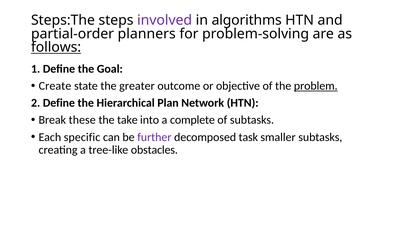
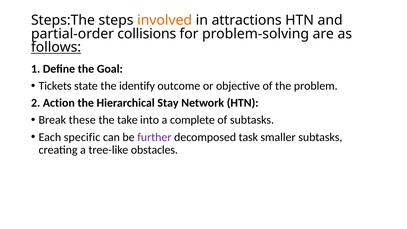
involved colour: purple -> orange (165, 20)
algorithms: algorithms -> attractions (247, 20)
planners: planners -> collisions (147, 34)
Create: Create -> Tickets (55, 86)
greater: greater -> identify (137, 86)
problem underline: present -> none (316, 86)
2 Define: Define -> Action (59, 103)
Plan: Plan -> Stay (168, 103)
